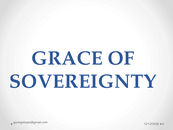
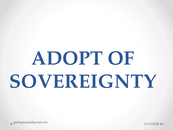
GRACE: GRACE -> ADOPT (67, 58)
